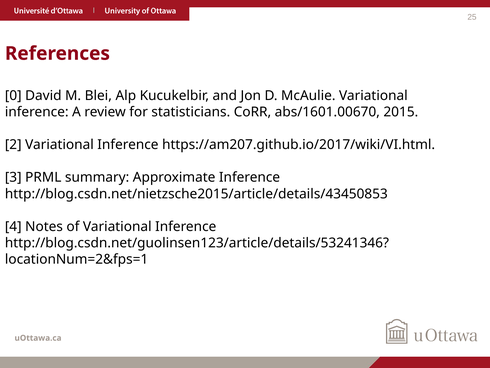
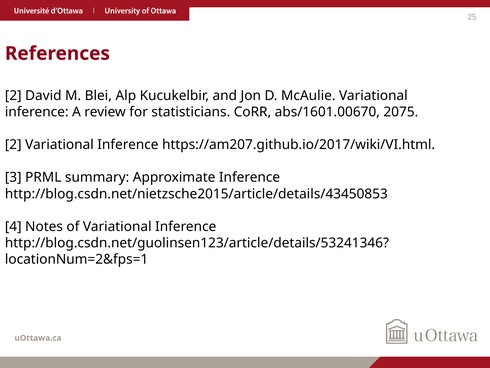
0: 0 -> 2 (13, 96)
2015: 2015 -> 2075 (401, 112)
